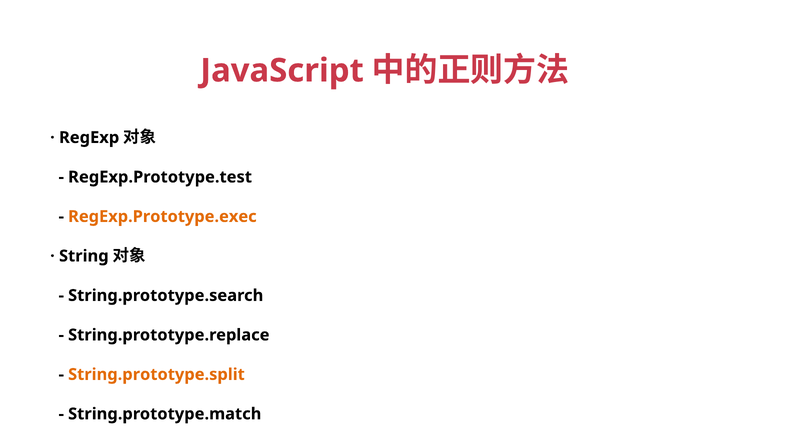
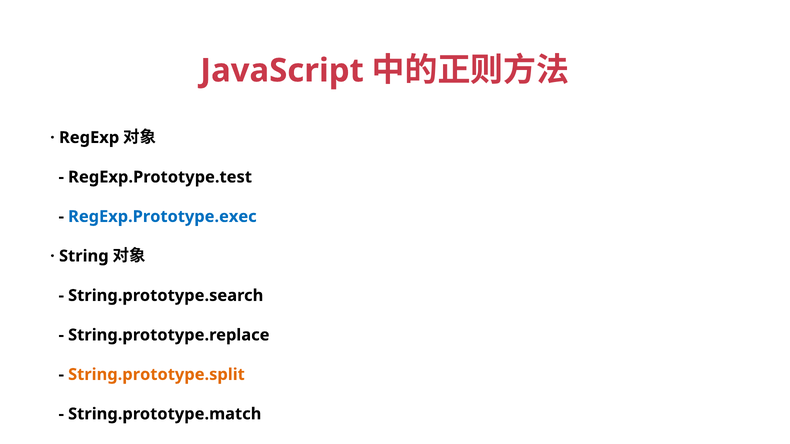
RegExp.Prototype.exec colour: orange -> blue (162, 217)
